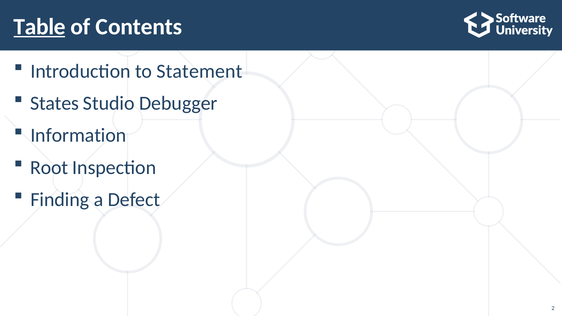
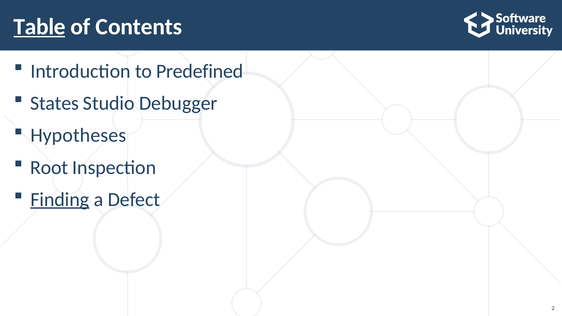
Statement: Statement -> Predefined (200, 71)
Information: Information -> Hypotheses (78, 135)
Finding underline: none -> present (60, 200)
